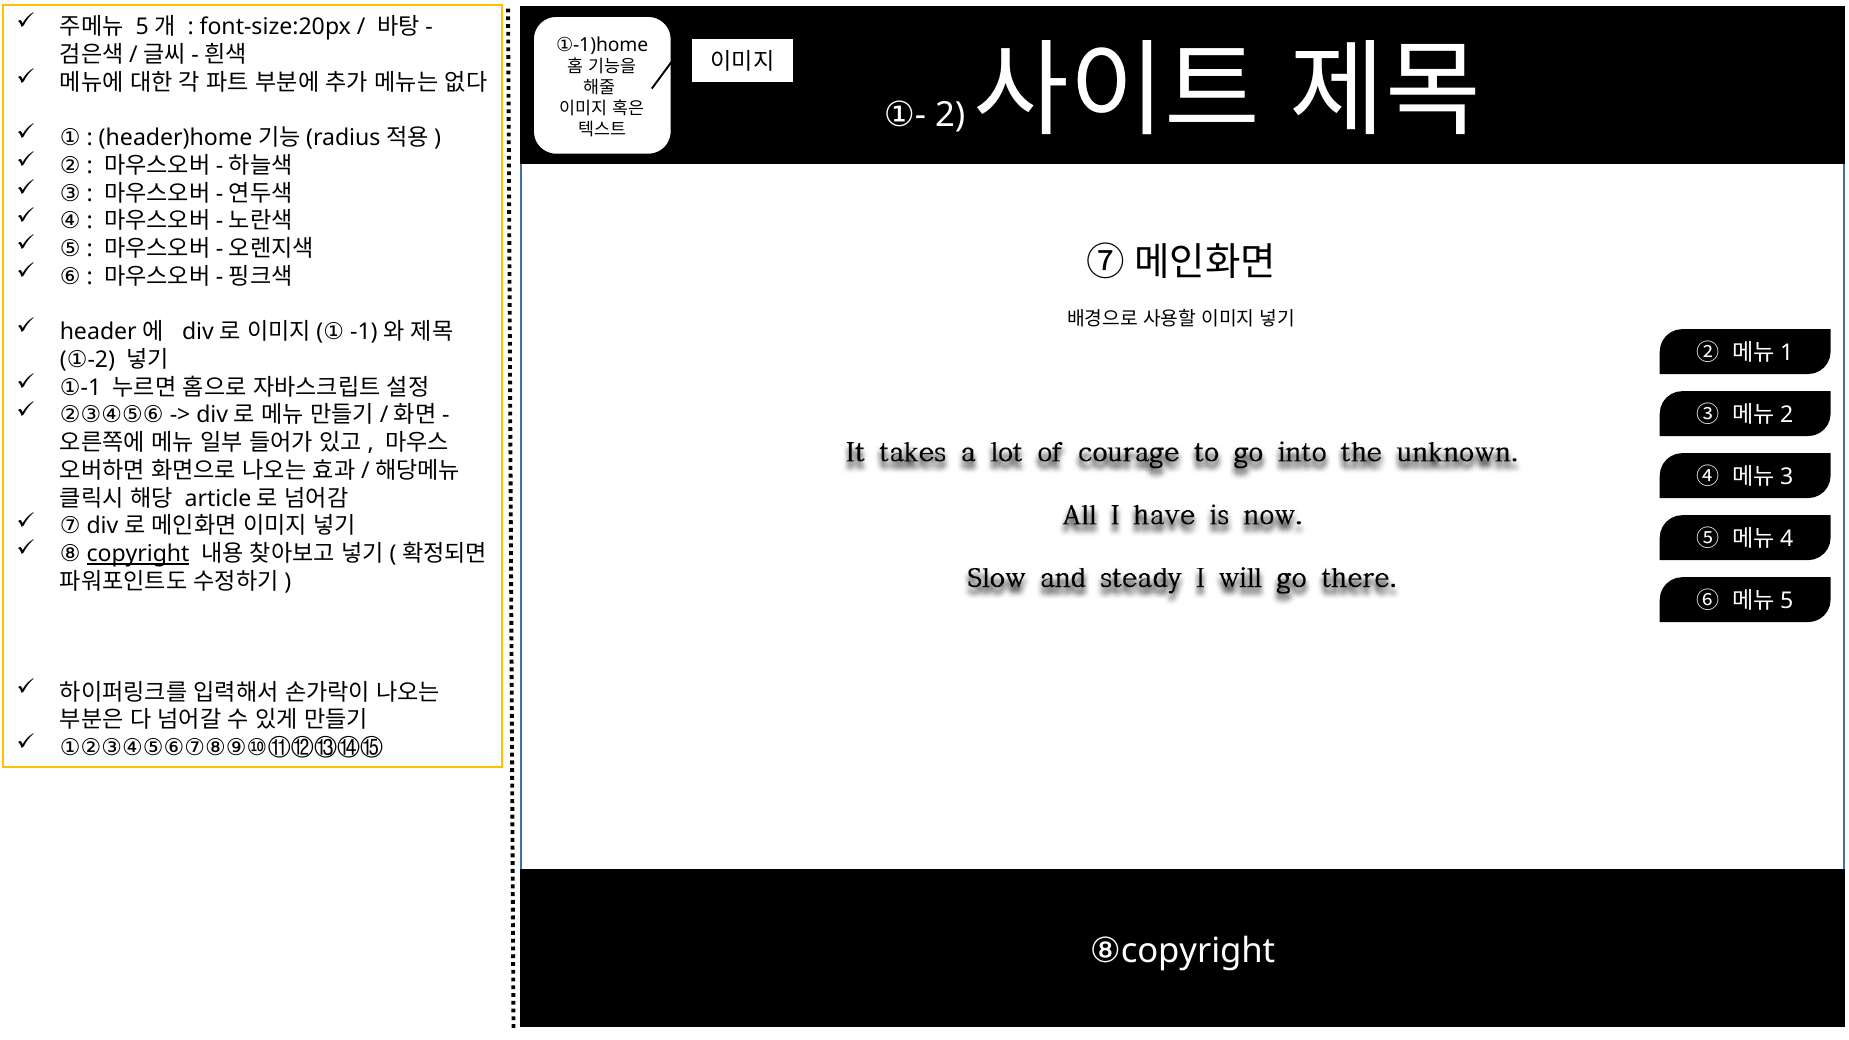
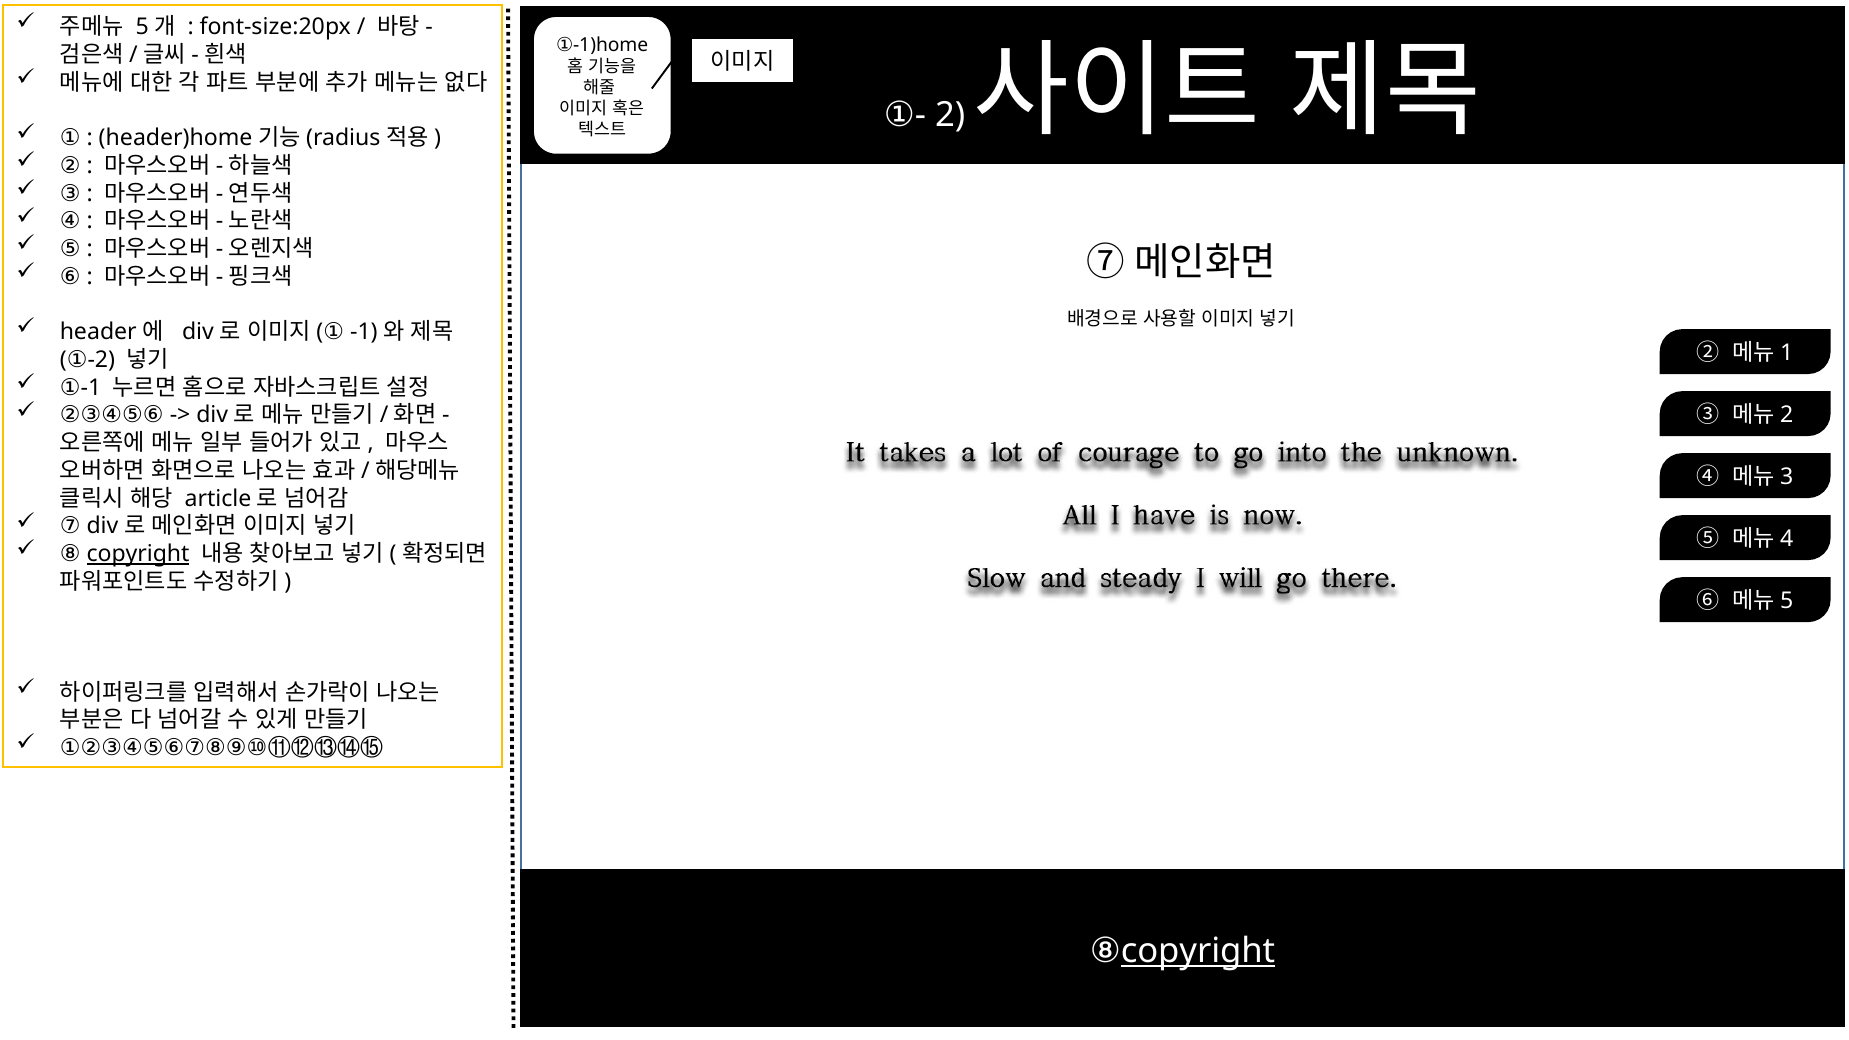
copyright underline: none -> present (1198, 951)
